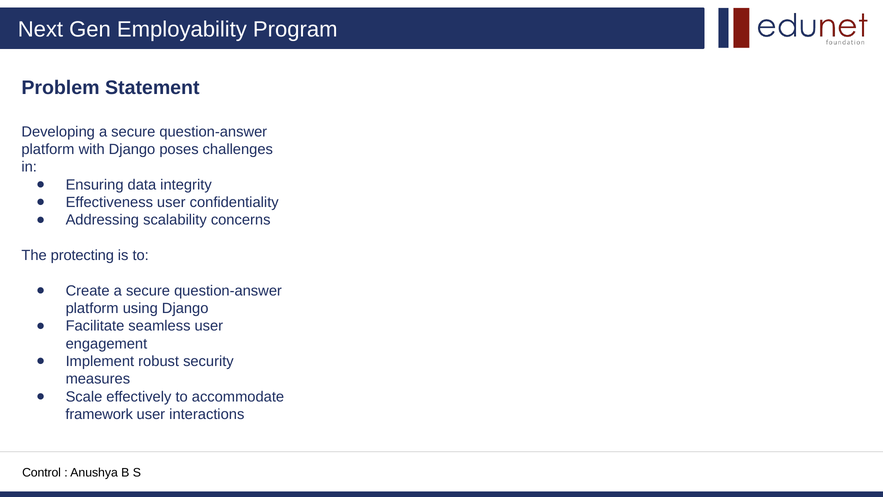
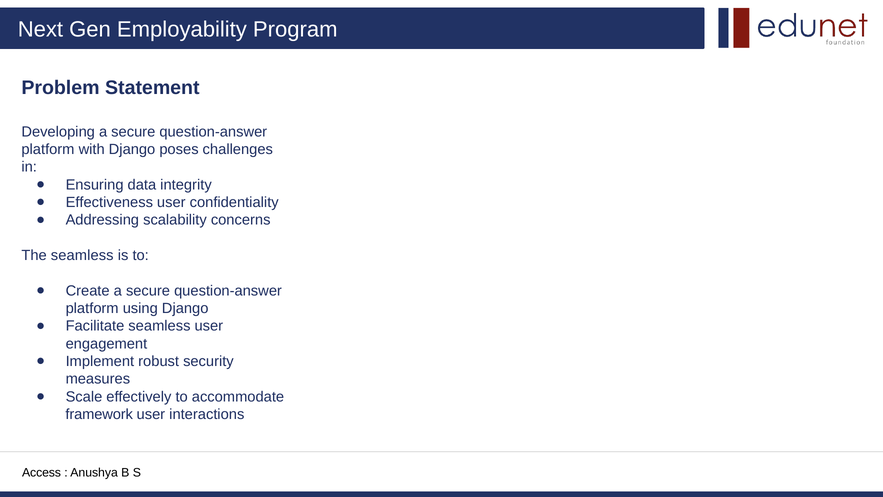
The protecting: protecting -> seamless (82, 255)
Control: Control -> Access (42, 472)
